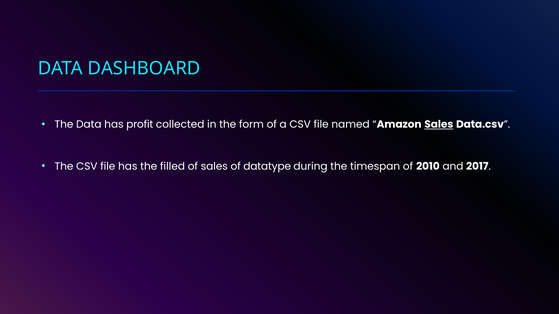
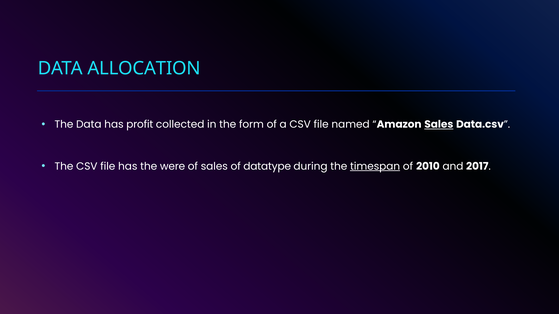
DASHBOARD: DASHBOARD -> ALLOCATION (144, 68)
filled: filled -> were (173, 167)
timespan underline: none -> present (375, 167)
